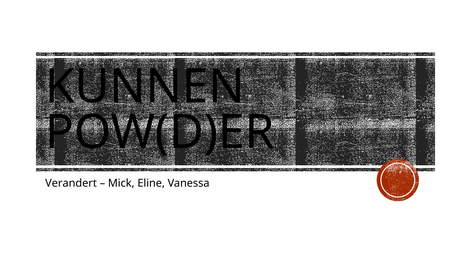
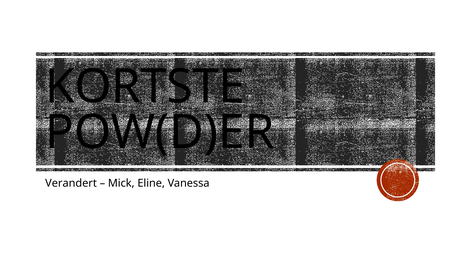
KUNNEN: KUNNEN -> KORTSTE (145, 87)
